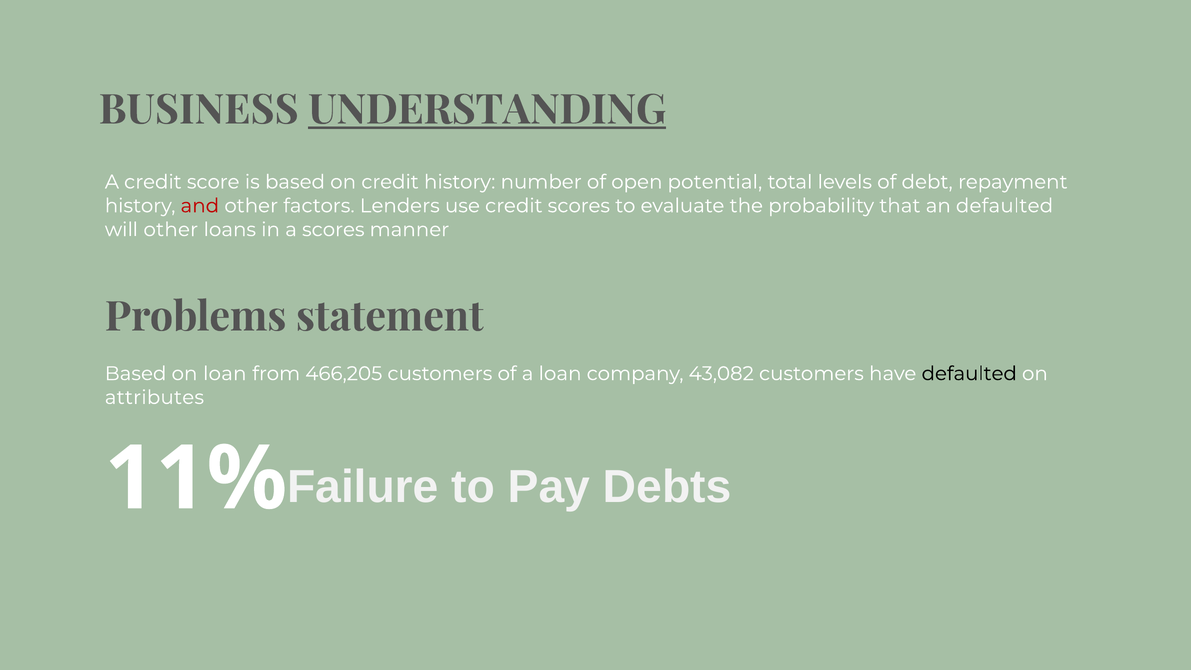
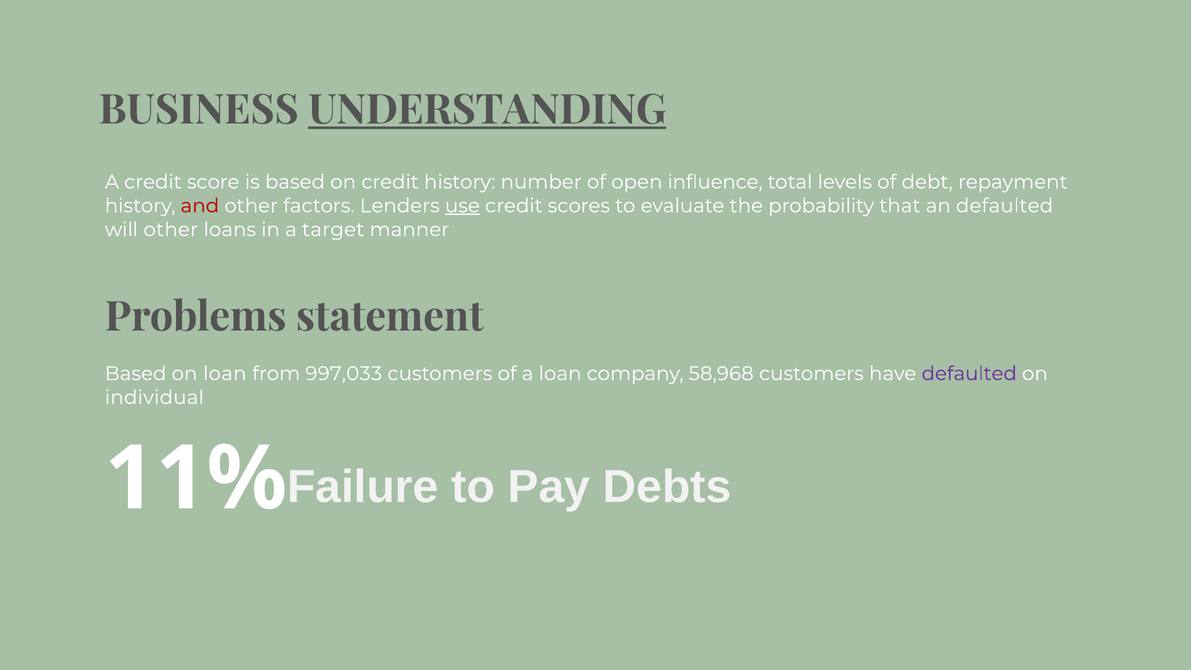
potential: potential -> influence (715, 182)
use underline: none -> present (462, 206)
a scores: scores -> target (333, 230)
466,205: 466,205 -> 997,033 (344, 374)
43,082: 43,082 -> 58,968 (721, 374)
defaulted colour: black -> purple (969, 374)
attributes: attributes -> individual (154, 397)
